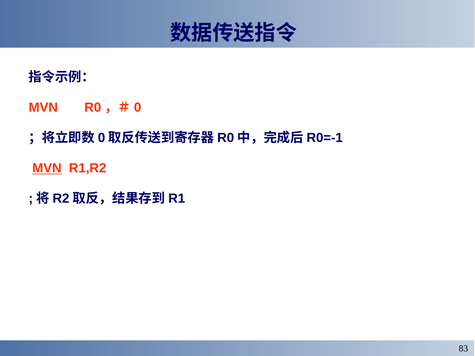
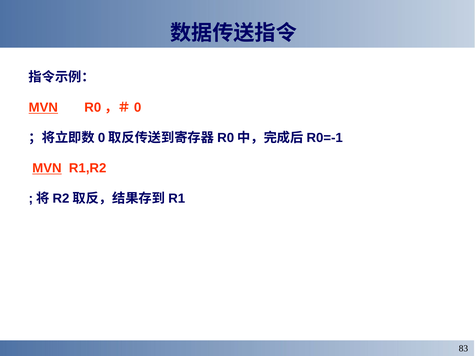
MVN underline: none -> present (43, 108)
